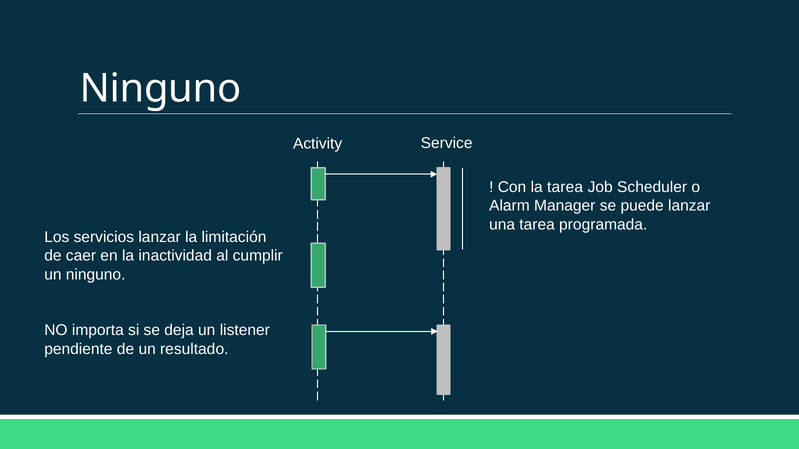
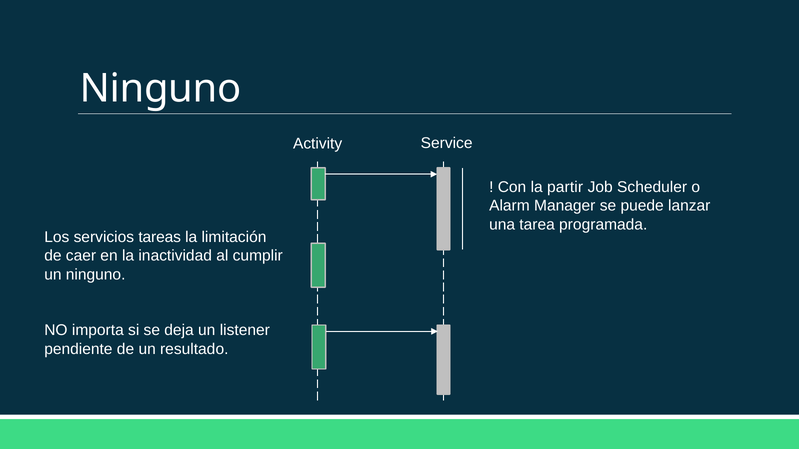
la tarea: tarea -> partir (565, 187)
servicios lanzar: lanzar -> tareas (160, 237)
